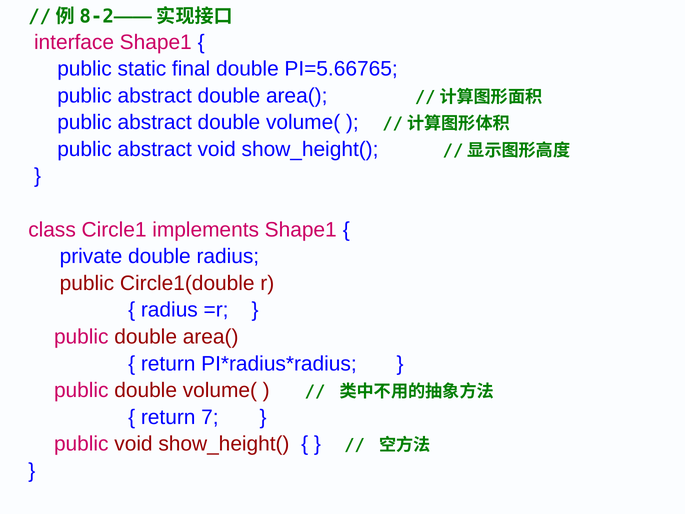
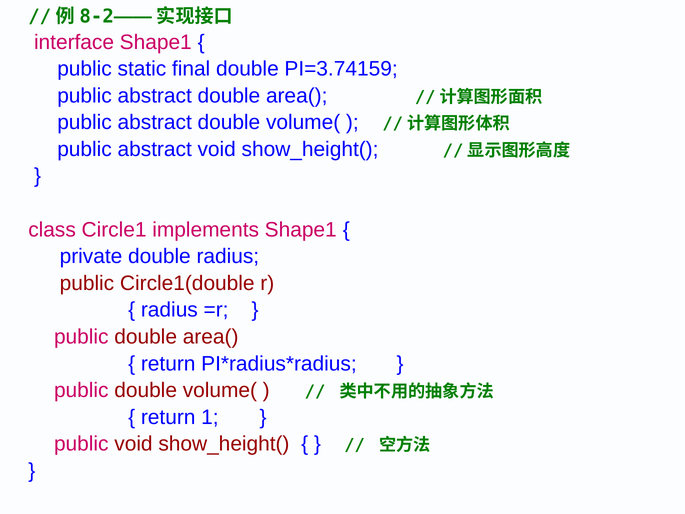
PI=5.66765: PI=5.66765 -> PI=3.74159 (341, 69)
7: 7 -> 1 (210, 417)
